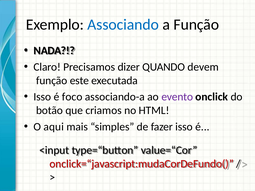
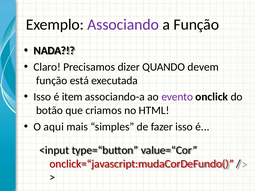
Associando colour: blue -> purple (123, 25)
este: este -> está (79, 81)
foco: foco -> item (72, 97)
